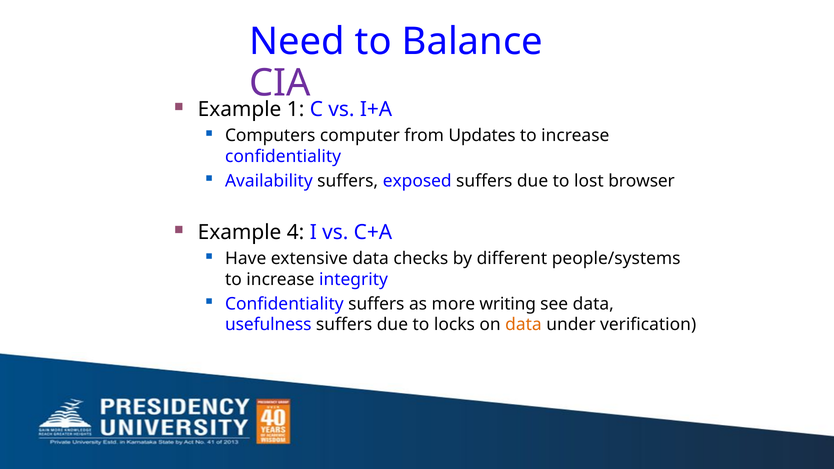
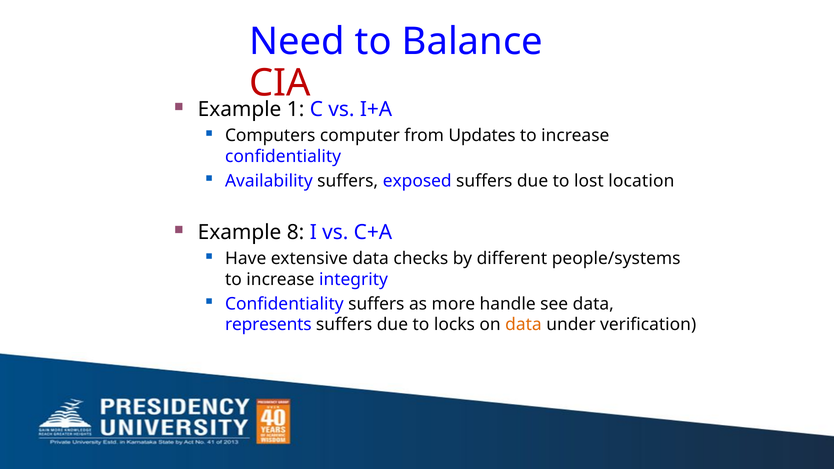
CIA colour: purple -> red (280, 83)
browser: browser -> location (641, 181)
4: 4 -> 8 (296, 233)
writing: writing -> handle (508, 304)
usefulness: usefulness -> represents (268, 325)
